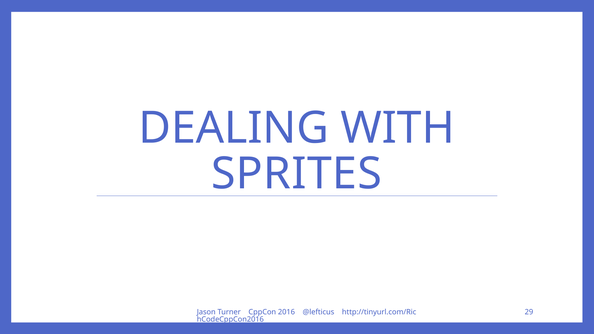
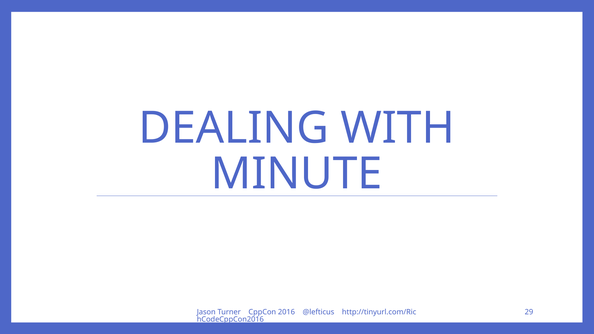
SPRITES: SPRITES -> MINUTE (297, 174)
